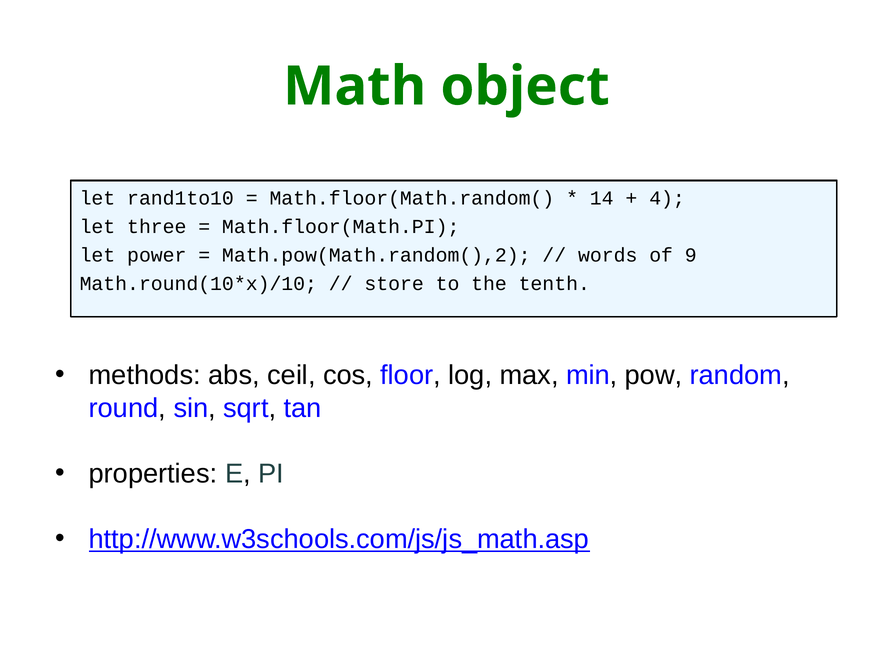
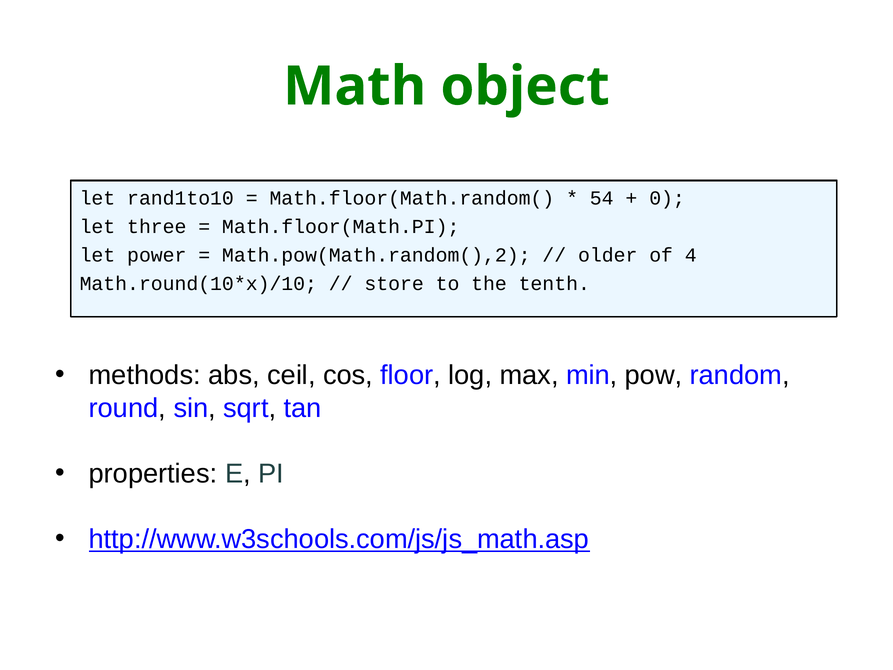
14: 14 -> 54 (602, 198)
4: 4 -> 0 (667, 198)
words: words -> older (608, 255)
9: 9 -> 4 (691, 255)
